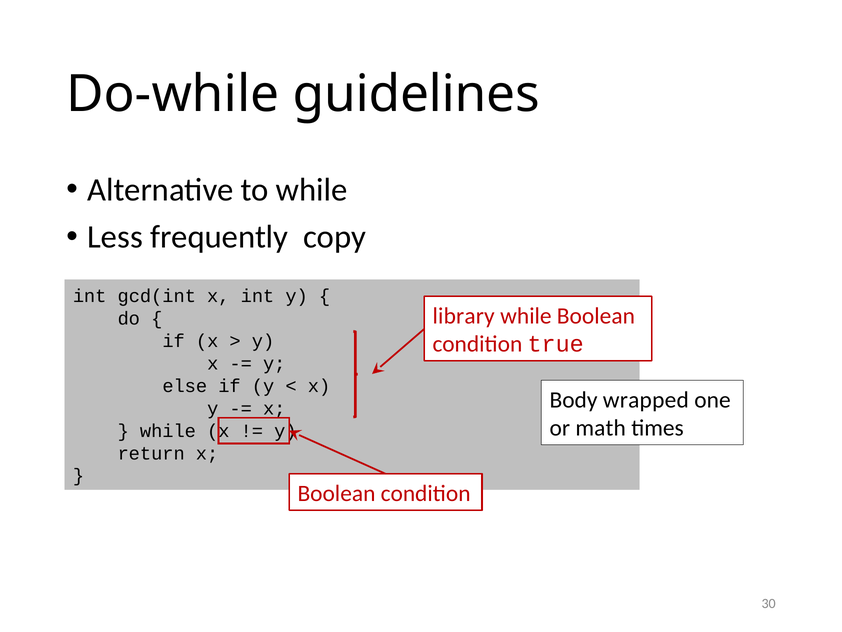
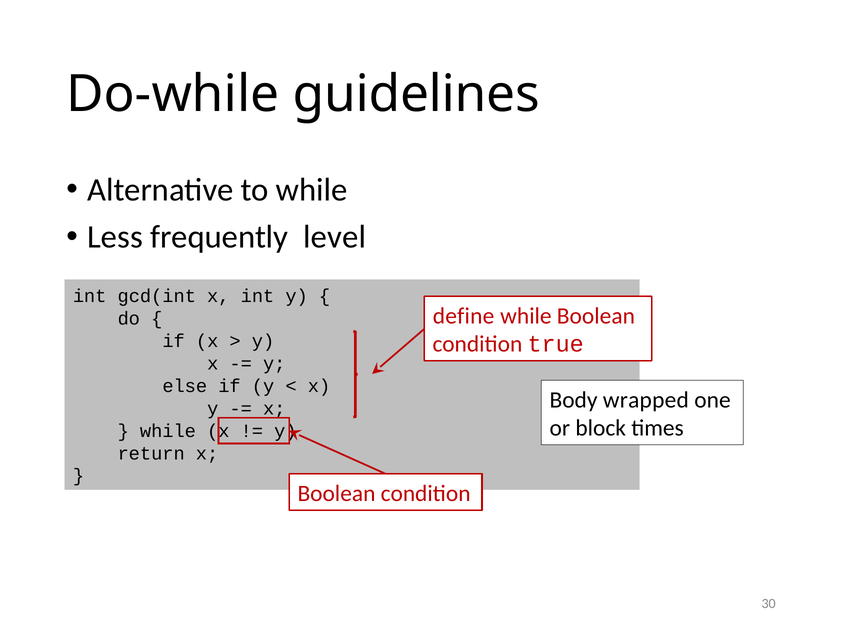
copy: copy -> level (335, 237)
library: library -> define (464, 316)
math: math -> block (601, 428)
